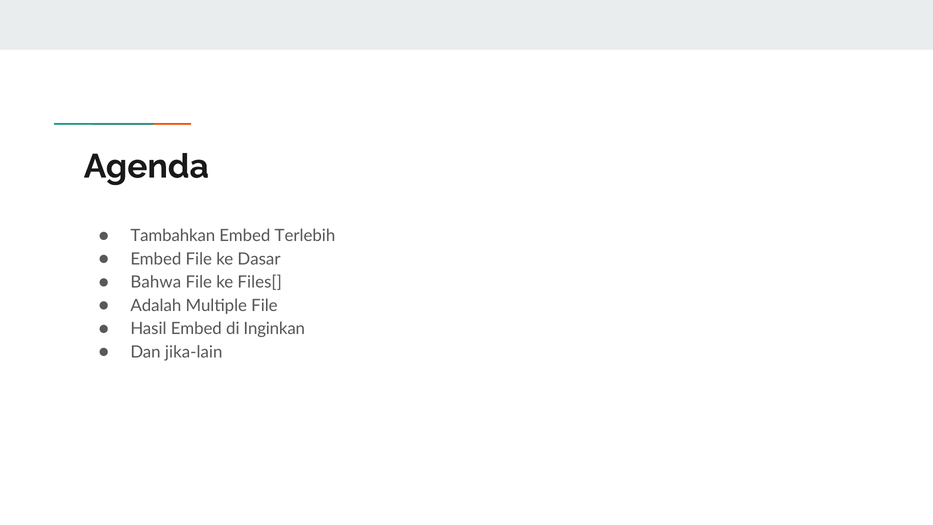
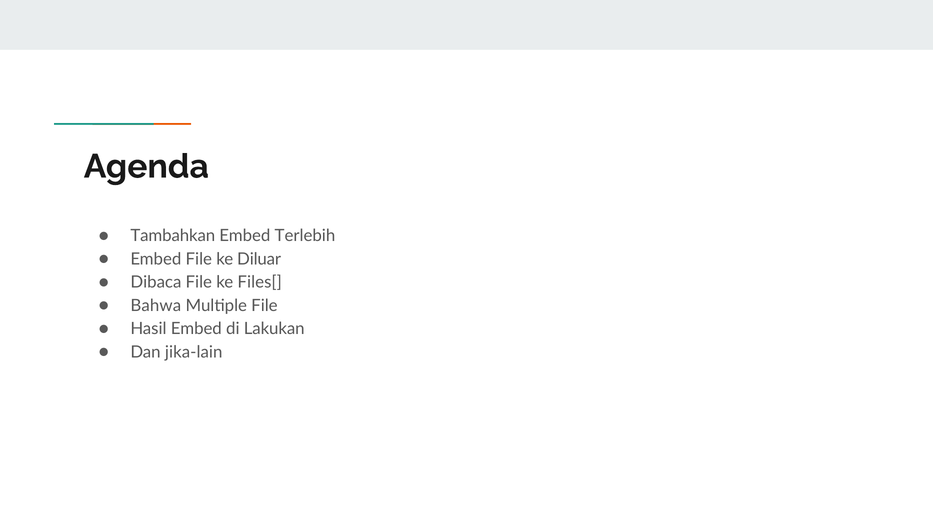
Dasar: Dasar -> Diluar (259, 259)
Bahwa: Bahwa -> Dibaca (156, 282)
Adalah: Adalah -> Bahwa (156, 306)
Inginkan: Inginkan -> Lakukan (274, 329)
